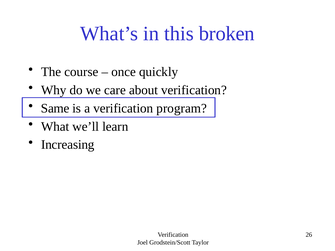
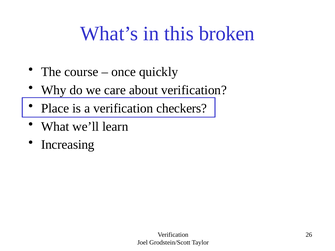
Same: Same -> Place (55, 108)
program: program -> checkers (182, 108)
